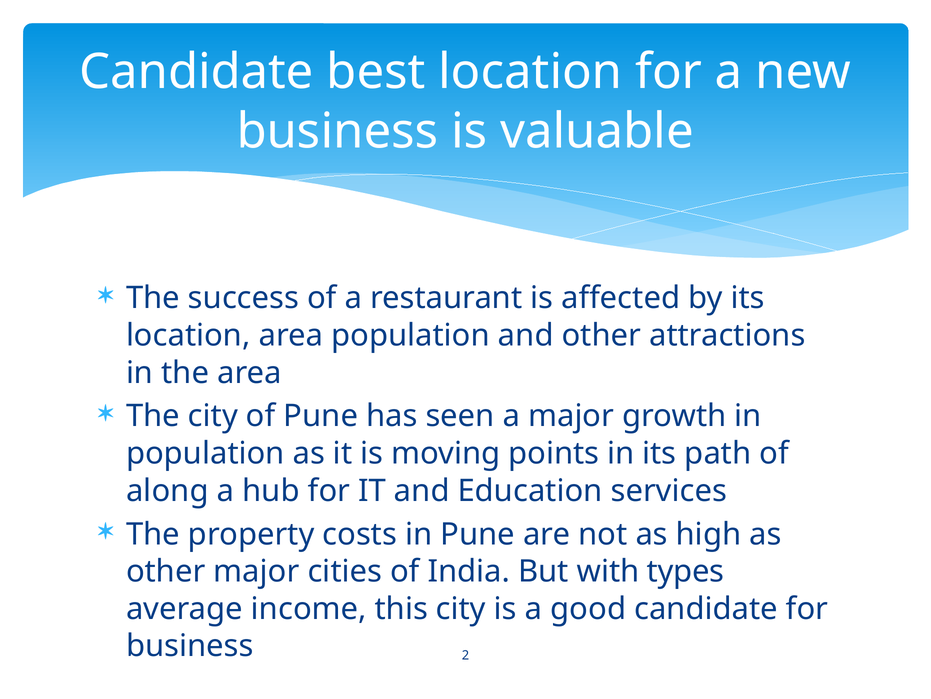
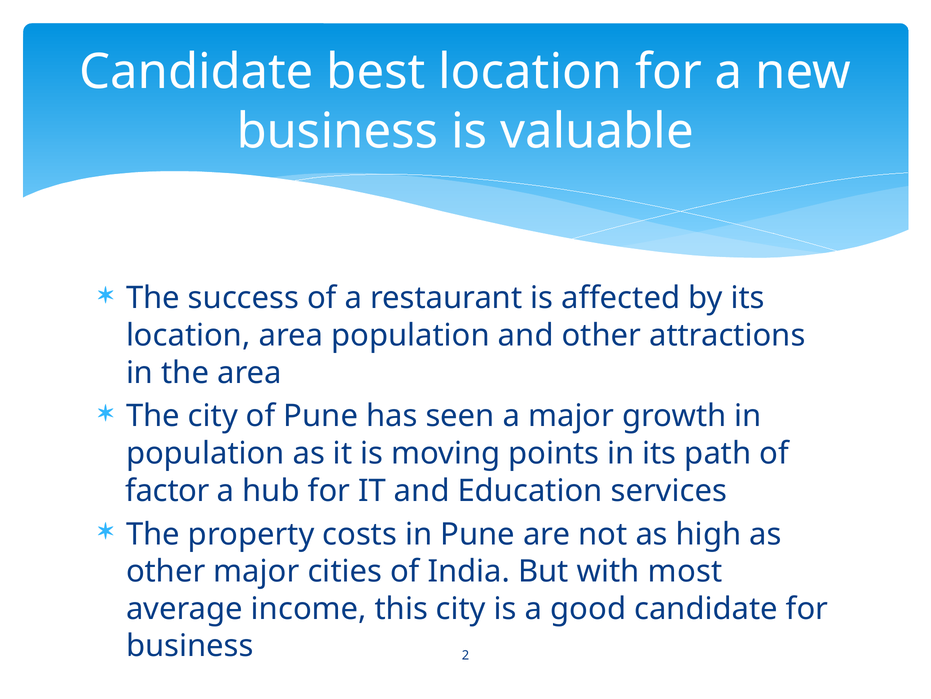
along: along -> factor (168, 490)
types: types -> most (685, 571)
